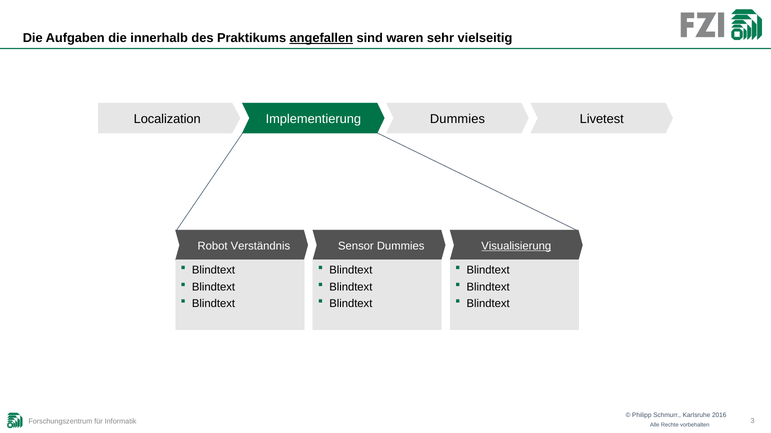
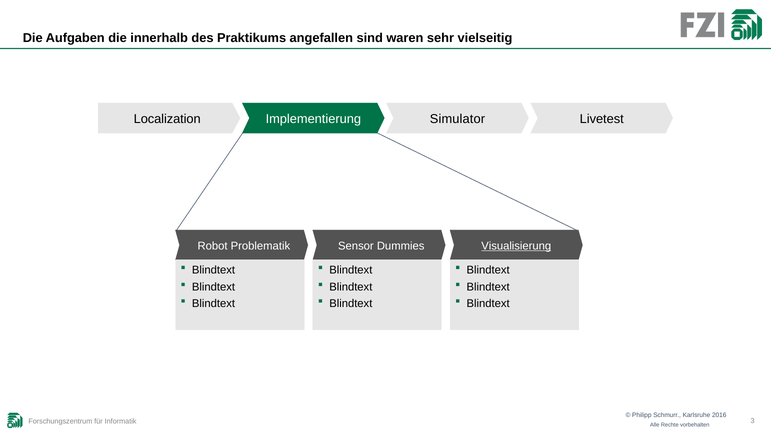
angefallen underline: present -> none (321, 38)
Dummies: Dummies -> Simulator (457, 119)
Verständnis: Verständnis -> Problematik (260, 246)
